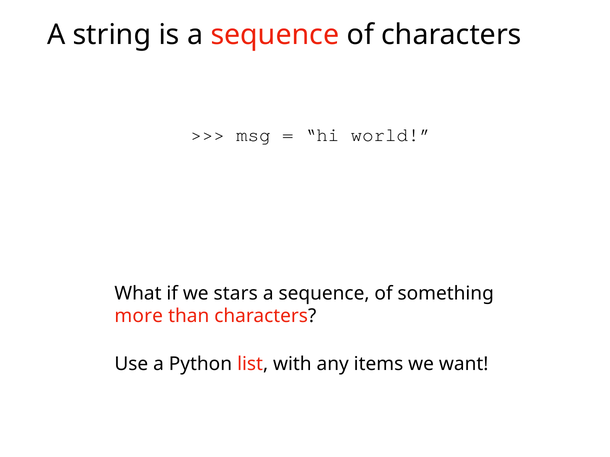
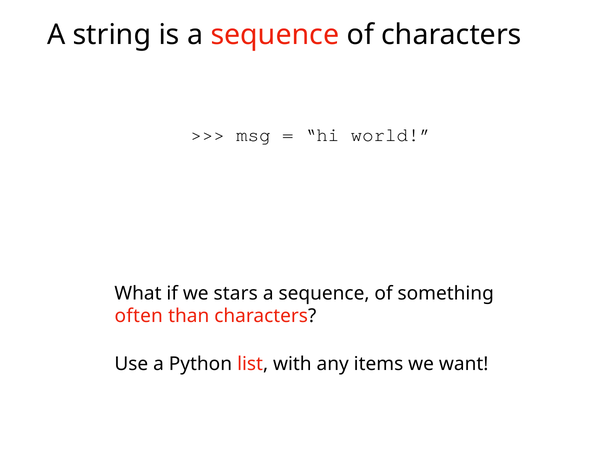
more: more -> often (139, 316)
